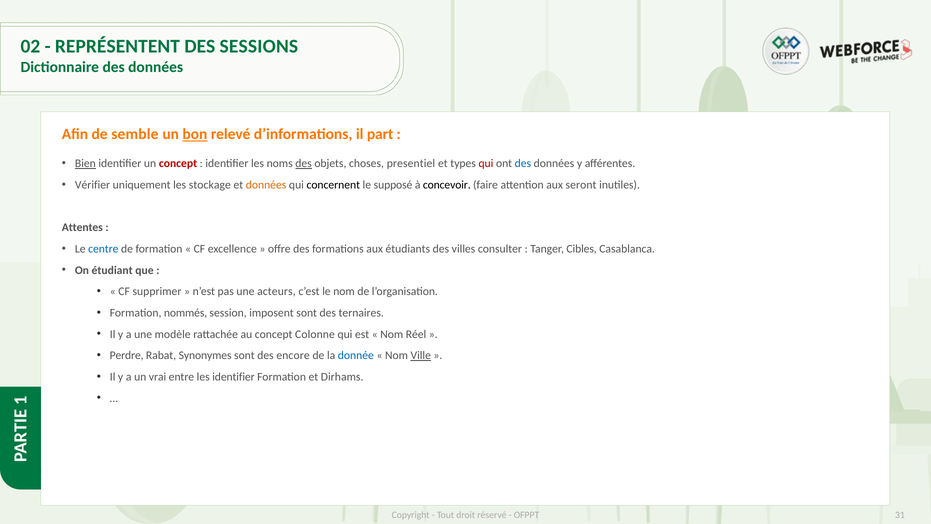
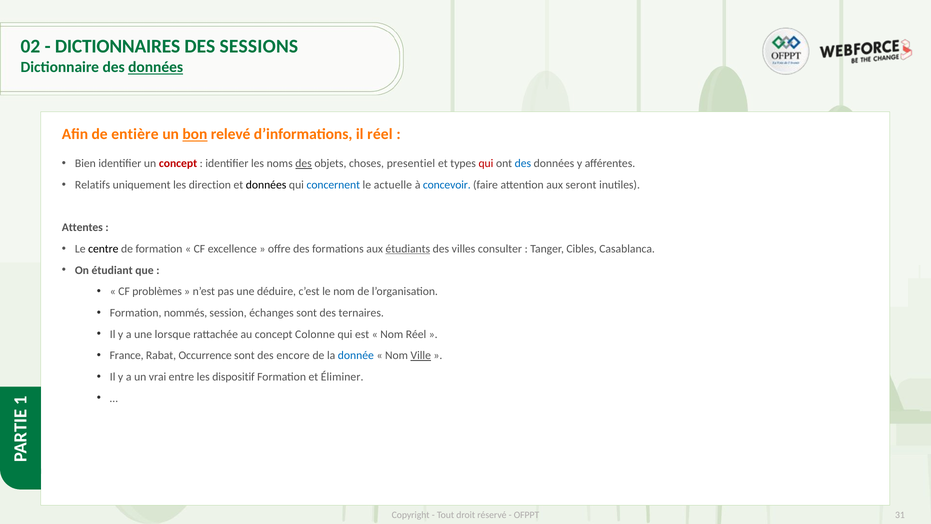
REPRÉSENTENT: REPRÉSENTENT -> DICTIONNAIRES (118, 46)
données underline: none -> present (156, 67)
semble: semble -> entière (135, 134)
il part: part -> réel (380, 134)
Bien underline: present -> none (85, 163)
Vérifier: Vérifier -> Relatifs (93, 185)
stockage: stockage -> direction (210, 185)
données colour: orange -> black (266, 185)
concernent colour: black -> blue (333, 185)
supposé: supposé -> actuelle (393, 185)
concevoir colour: black -> blue (447, 185)
centre colour: blue -> black (103, 249)
étudiants underline: none -> present (408, 249)
supprimer: supprimer -> problèmes (157, 291)
acteurs: acteurs -> déduire (277, 291)
imposent: imposent -> échanges (272, 313)
modèle: modèle -> lorsque (173, 334)
Perdre: Perdre -> France (127, 355)
Synonymes: Synonymes -> Occurrence (205, 355)
les identifier: identifier -> dispositif (233, 377)
Dirhams: Dirhams -> Éliminer (342, 377)
